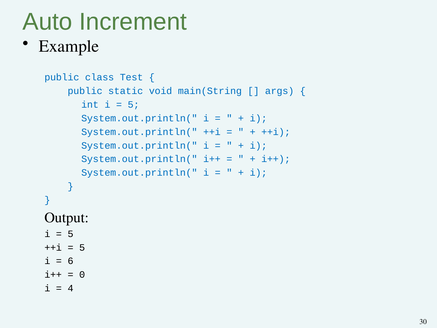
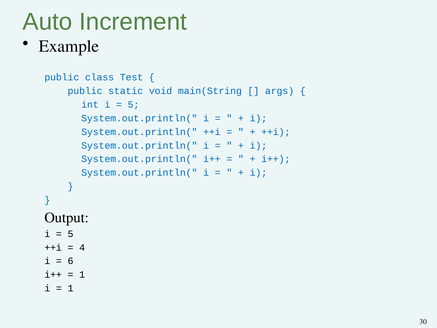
5: 5 -> 4 (82, 247)
0: 0 -> 1 (82, 274)
4: 4 -> 1 (71, 288)
